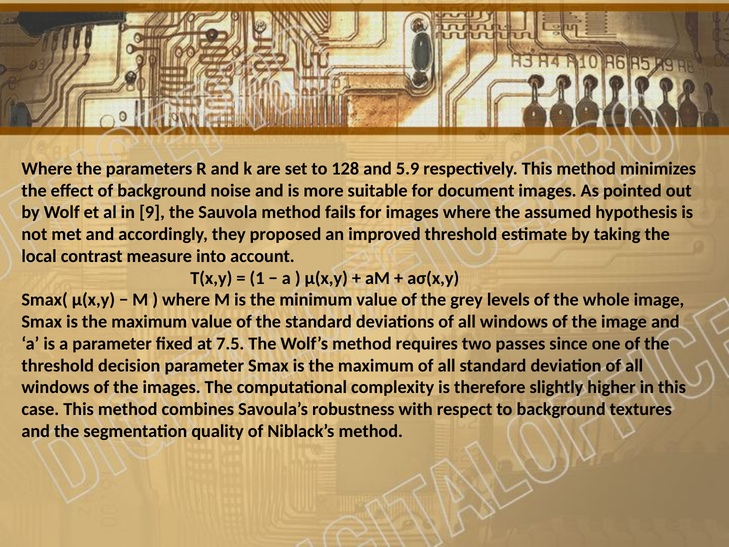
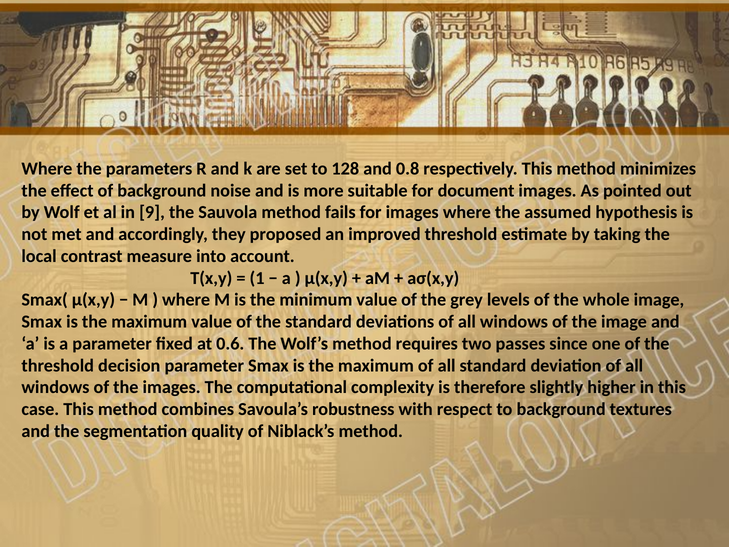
5.9: 5.9 -> 0.8 (408, 169)
7.5: 7.5 -> 0.6 (230, 344)
